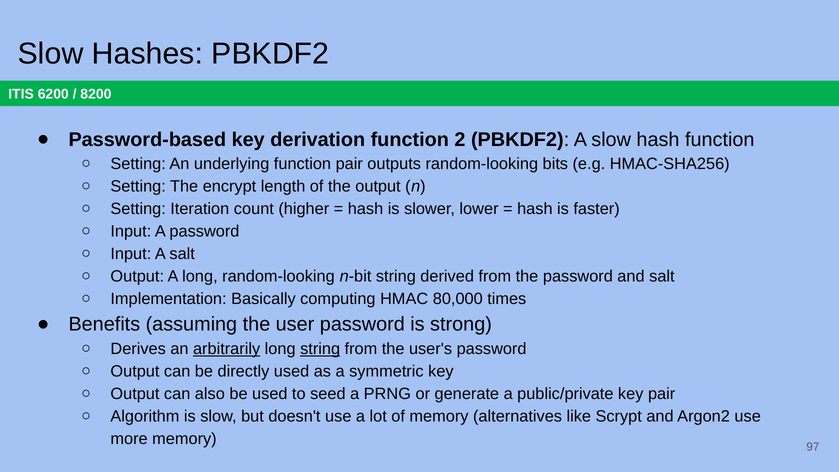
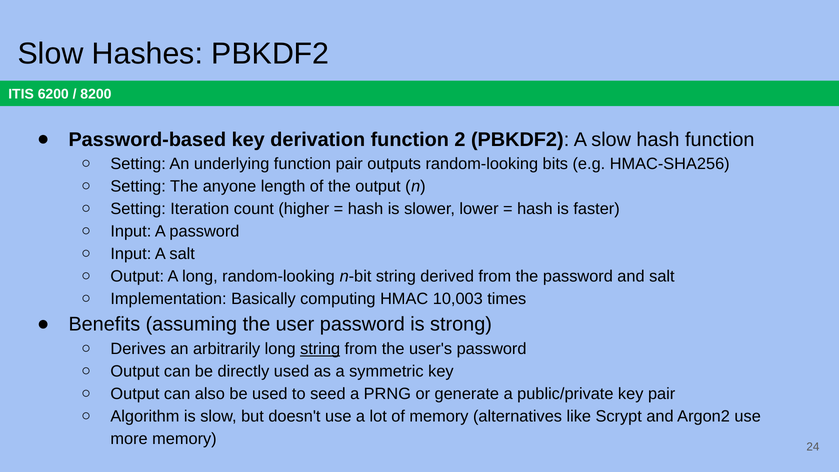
encrypt: encrypt -> anyone (230, 186)
80,000: 80,000 -> 10,003 (458, 299)
arbitrarily underline: present -> none (227, 349)
97: 97 -> 24 (813, 447)
